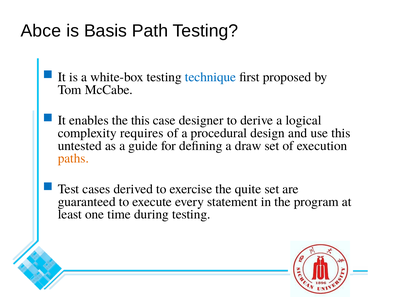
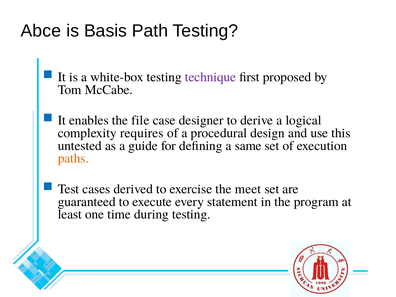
technique colour: blue -> purple (210, 77)
the this: this -> file (140, 120)
draw: draw -> same (248, 146)
quite: quite -> meet (248, 189)
